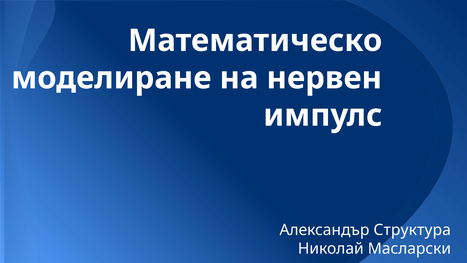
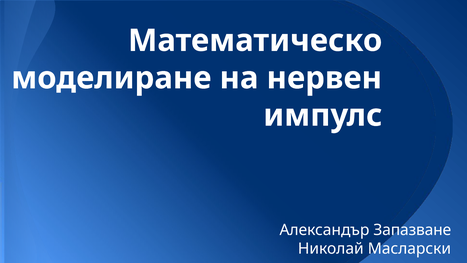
Структура: Структура -> Запазване (412, 230)
